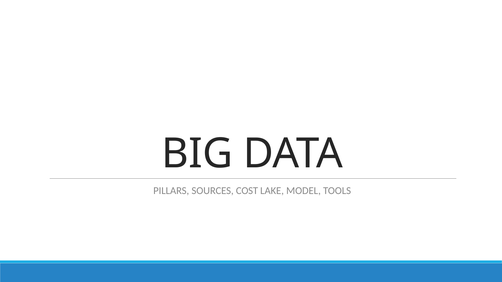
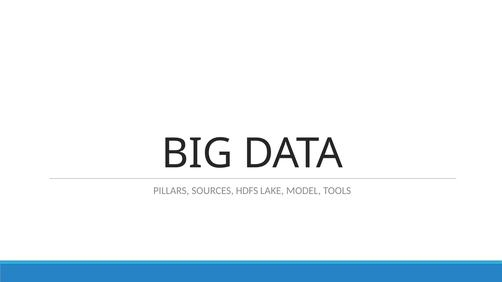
COST: COST -> HDFS (247, 191)
